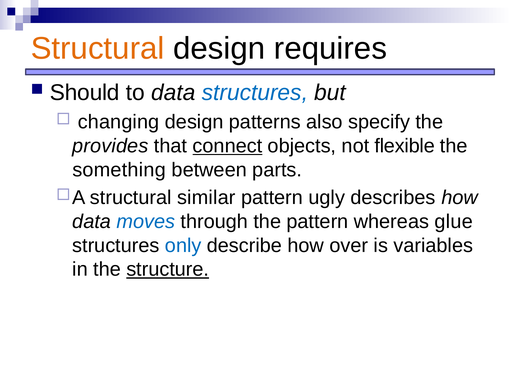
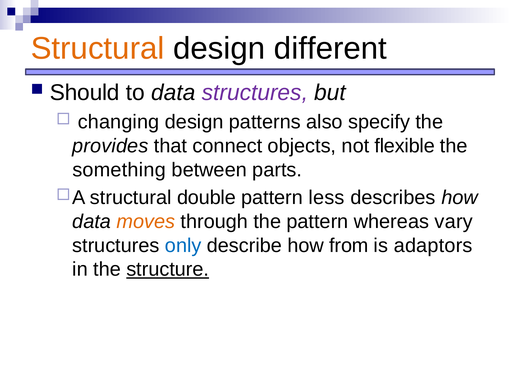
requires: requires -> different (330, 48)
structures colour: blue -> purple (255, 93)
connect underline: present -> none (227, 146)
similar: similar -> double (207, 198)
ugly: ugly -> less (327, 198)
moves colour: blue -> orange (146, 222)
glue: glue -> vary (454, 222)
over: over -> from (349, 245)
variables: variables -> adaptors (433, 245)
